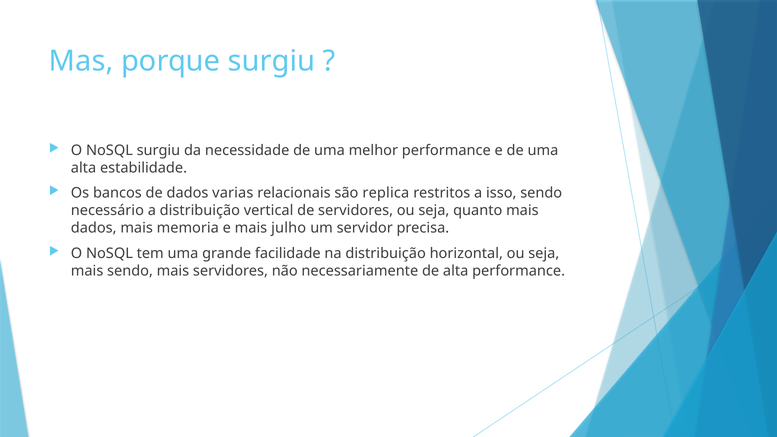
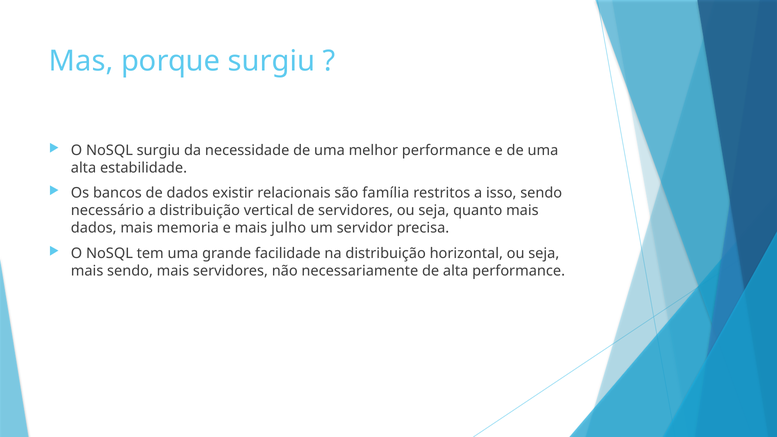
varias: varias -> existir (233, 193)
replica: replica -> família (386, 193)
